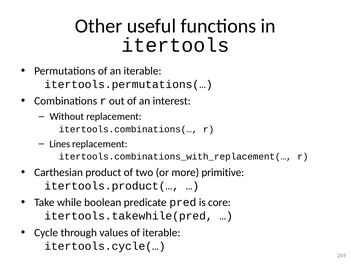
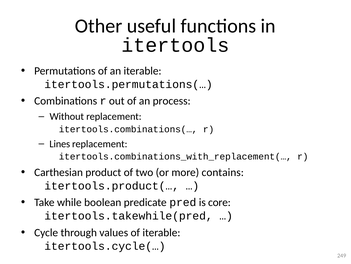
interest: interest -> process (172, 101)
primitive: primitive -> contains (223, 172)
